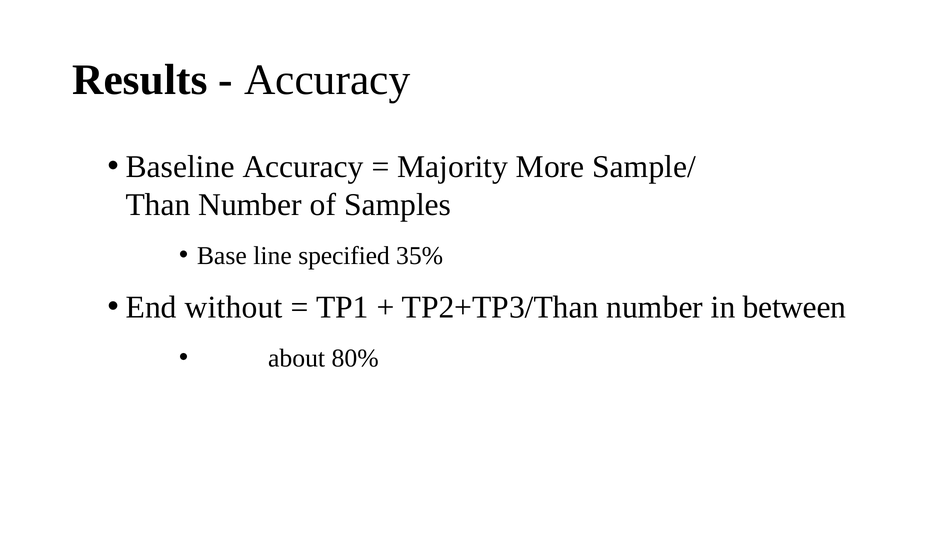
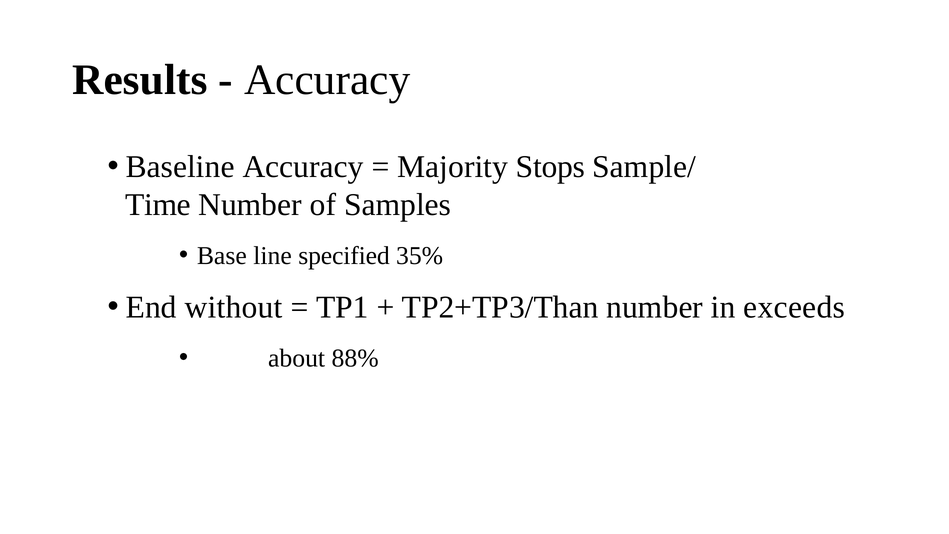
More: More -> Stops (550, 167)
Than: Than -> Time (158, 205)
between: between -> exceeds (794, 307)
80%: 80% -> 88% (355, 358)
